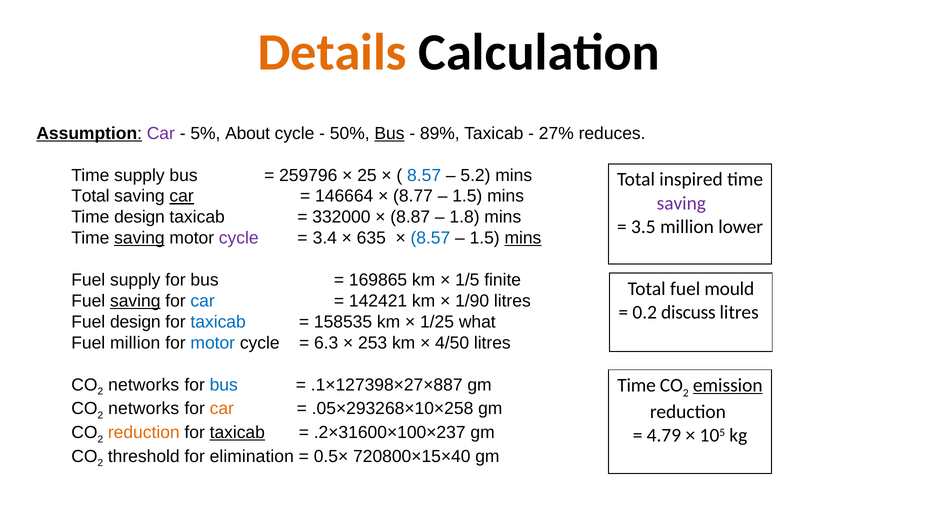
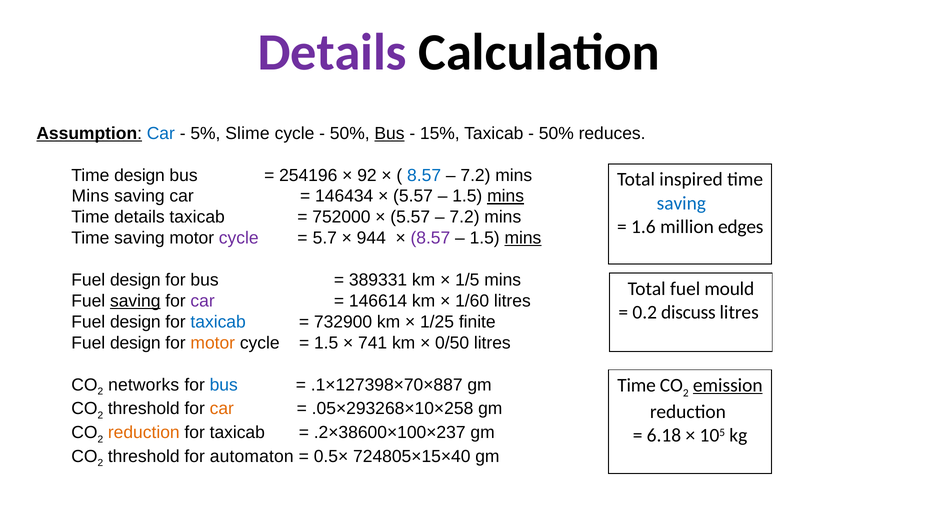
Details colour: orange -> purple (332, 52)
Car colour: purple -> blue (161, 133)
About: About -> Slime (247, 133)
89%: 89% -> 15% (440, 133)
27%: 27% -> 50% (556, 133)
Time supply: supply -> design (140, 175)
259796: 259796 -> 254196 (308, 175)
25: 25 -> 92 (367, 175)
5.2: 5.2 -> 7.2 (475, 175)
Total: Total -> Mins (90, 196)
car underline: present -> none (182, 196)
146664: 146664 -> 146434 (344, 196)
8.77: 8.77 -> 5.57 (413, 196)
mins underline: none -> present (506, 196)
saving colour: purple -> blue (681, 203)
Time design: design -> details (139, 217)
332000: 332000 -> 752000 (341, 217)
8.87: 8.87 -> 5.57 (410, 217)
1.8: 1.8 -> 7.2 (465, 217)
3.5: 3.5 -> 1.6 (643, 227)
lower: lower -> edges (741, 227)
saving underline: present -> none (139, 238)
3.4: 3.4 -> 5.7 (325, 238)
635: 635 -> 944 (371, 238)
8.57 colour: blue -> purple (430, 238)
supply: supply -> design (135, 280)
169865: 169865 -> 389331 (378, 280)
1/5 finite: finite -> mins (503, 280)
car colour: blue -> purple (203, 301)
142421: 142421 -> 146614 (378, 301)
1/90: 1/90 -> 1/60 (472, 301)
158535: 158535 -> 732900 (343, 322)
what: what -> finite (477, 322)
million: million -> design (135, 343)
motor colour: blue -> orange (213, 343)
6.3: 6.3 -> 1.5 (326, 343)
253: 253 -> 741 (373, 343)
4/50: 4/50 -> 0/50 (452, 343)
.1×127398×27×887: .1×127398×27×887 -> .1×127398×70×887 (387, 385)
networks: networks -> threshold (144, 408)
taxicab underline: present -> none (237, 432)
.2×31600×100×237: .2×31600×100×237 -> .2×38600×100×237 (390, 432)
4.79: 4.79 -> 6.18 (664, 435)
elimination: elimination -> automaton (252, 456)
720800×15×40: 720800×15×40 -> 724805×15×40 (412, 456)
